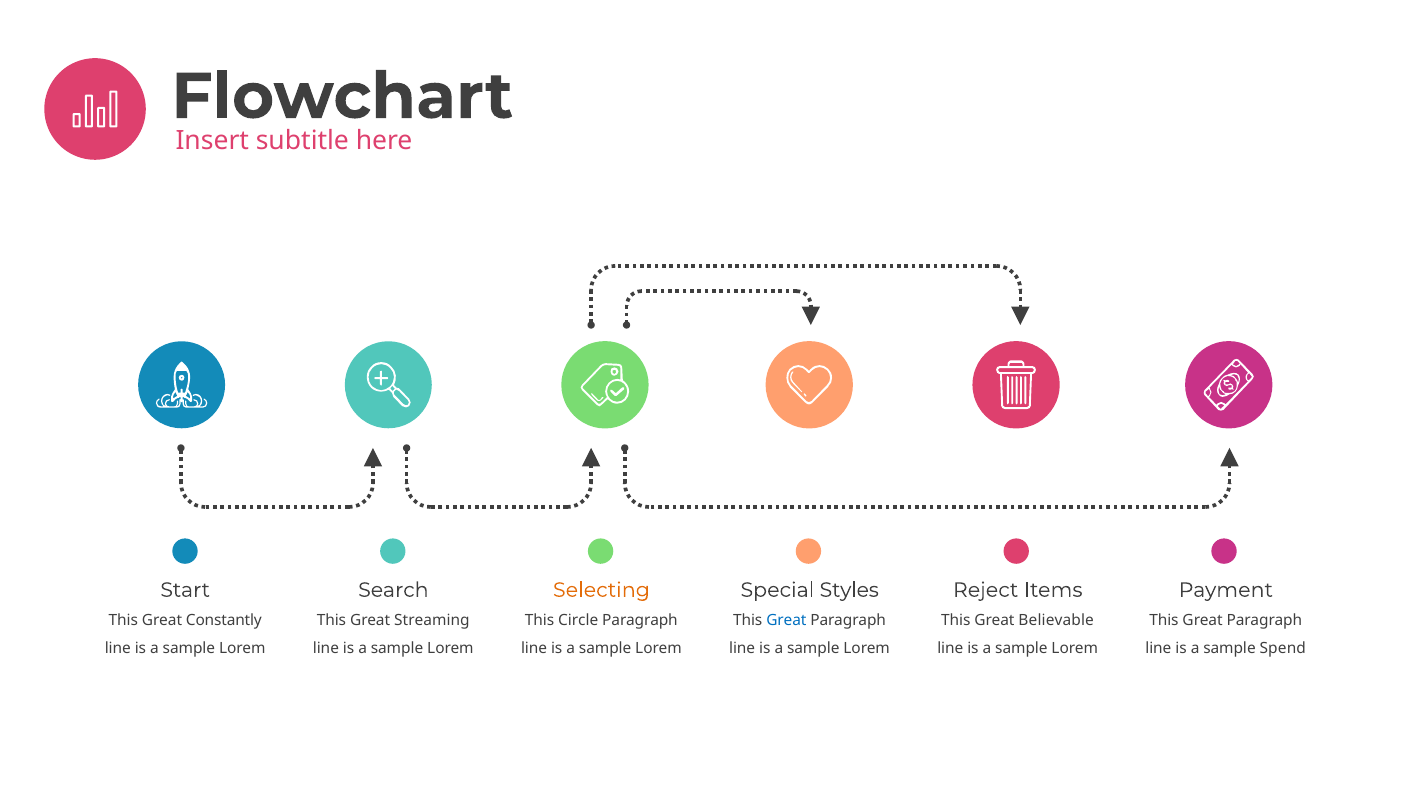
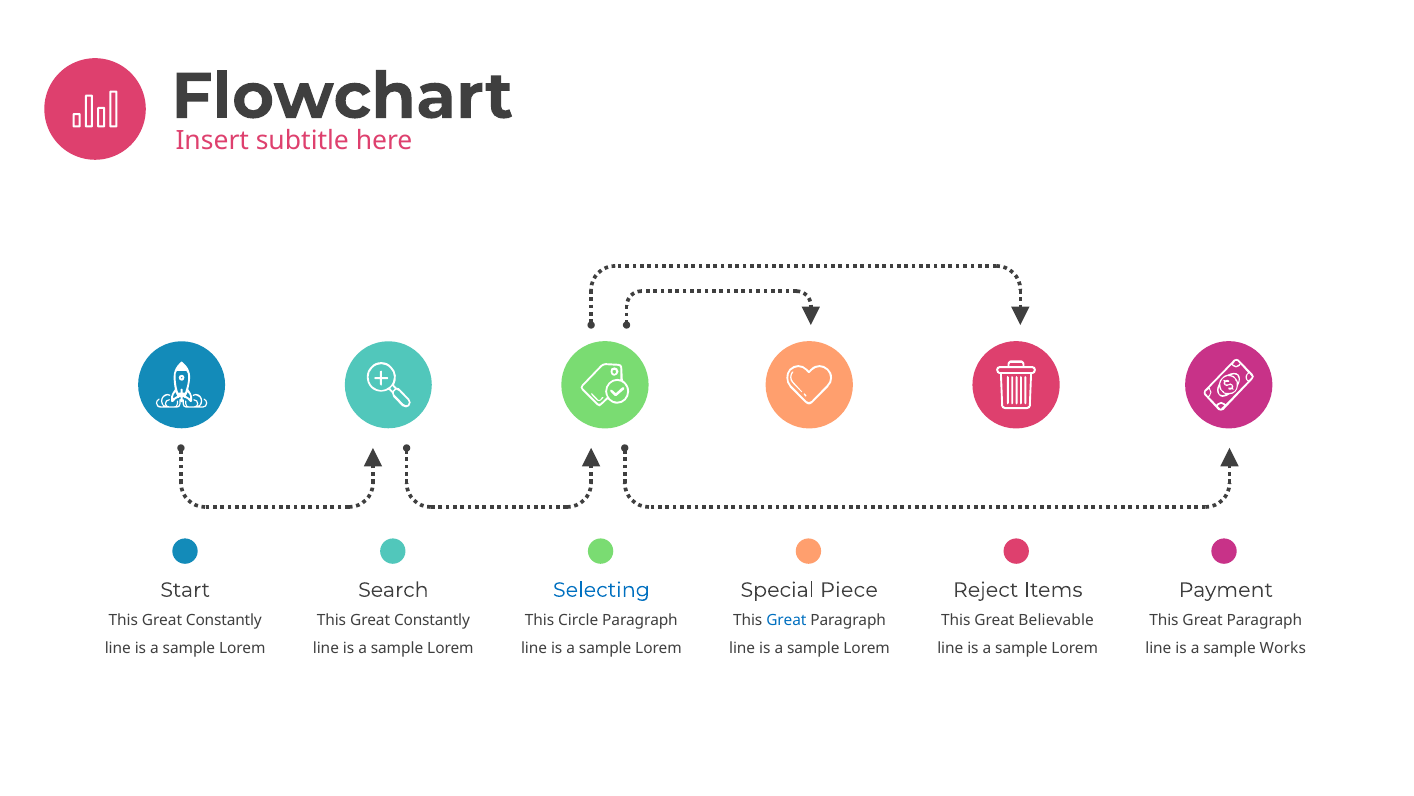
Selecting colour: orange -> blue (601, 590)
Styles: Styles -> Piece (849, 590)
Streaming: Streaming -> Constantly (432, 620)
Spend: Spend -> Works (1283, 648)
